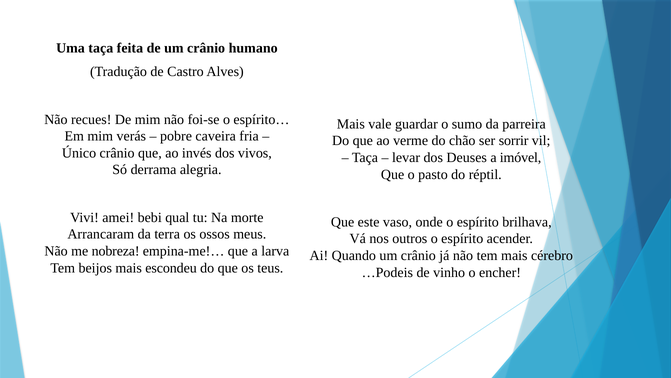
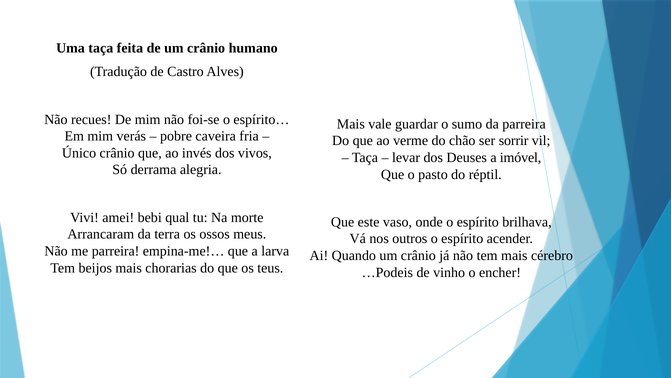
me nobreza: nobreza -> parreira (116, 251)
escondeu: escondeu -> chorarias (171, 268)
